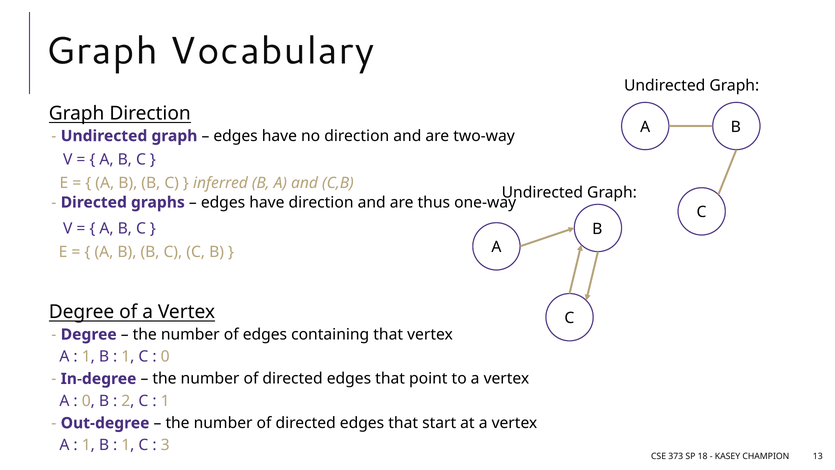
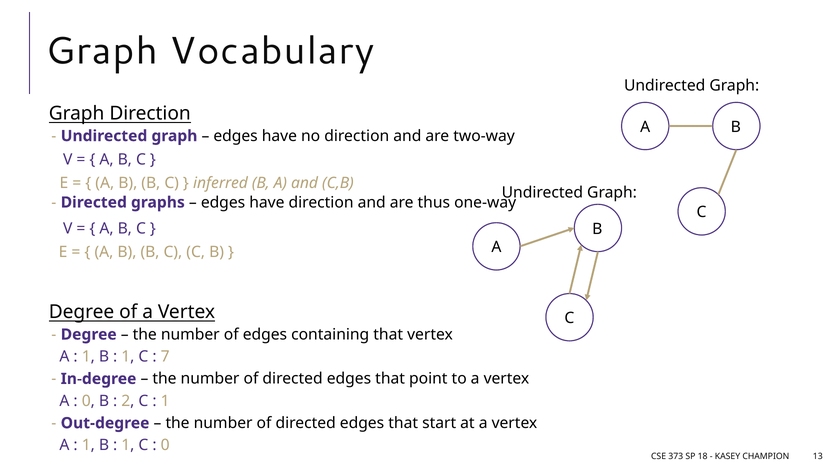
0: 0 -> 7 (165, 356)
3: 3 -> 0 (165, 445)
